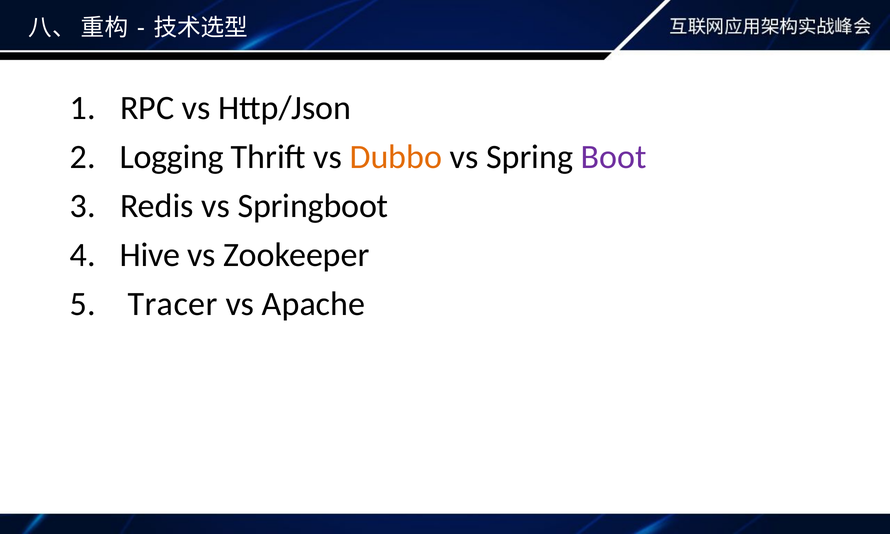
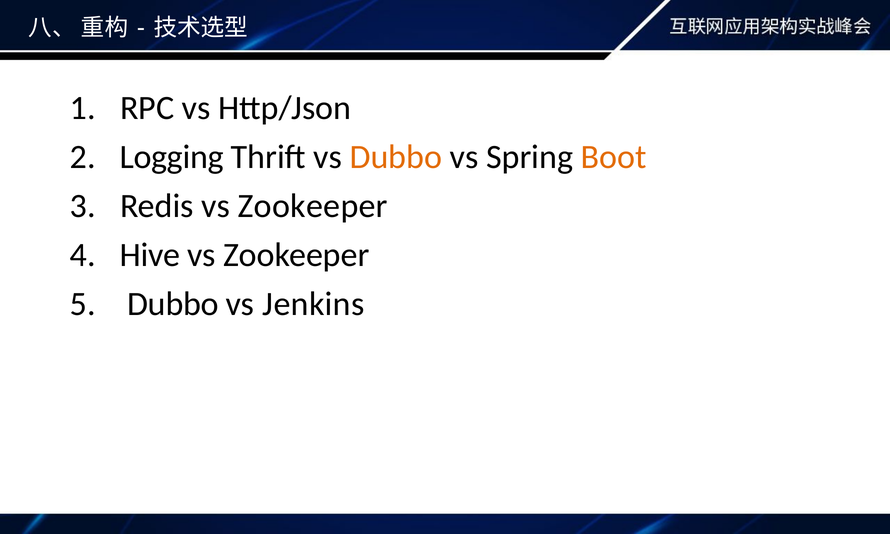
Boot colour: purple -> orange (614, 157)
Redis vs Springboot: Springboot -> Zookeeper (313, 206)
Tracer: Tracer -> Dubbo (173, 304)
Apache: Apache -> Jenkins (313, 304)
